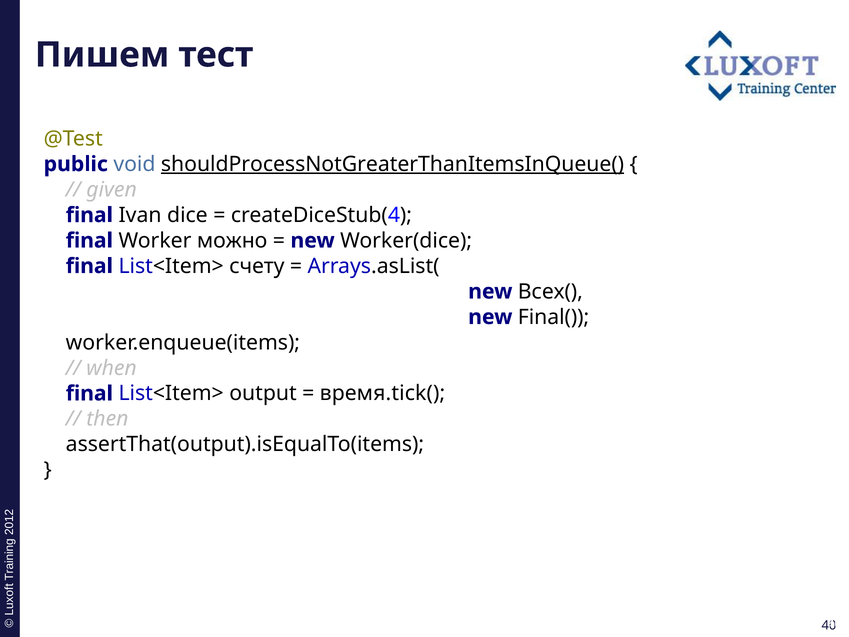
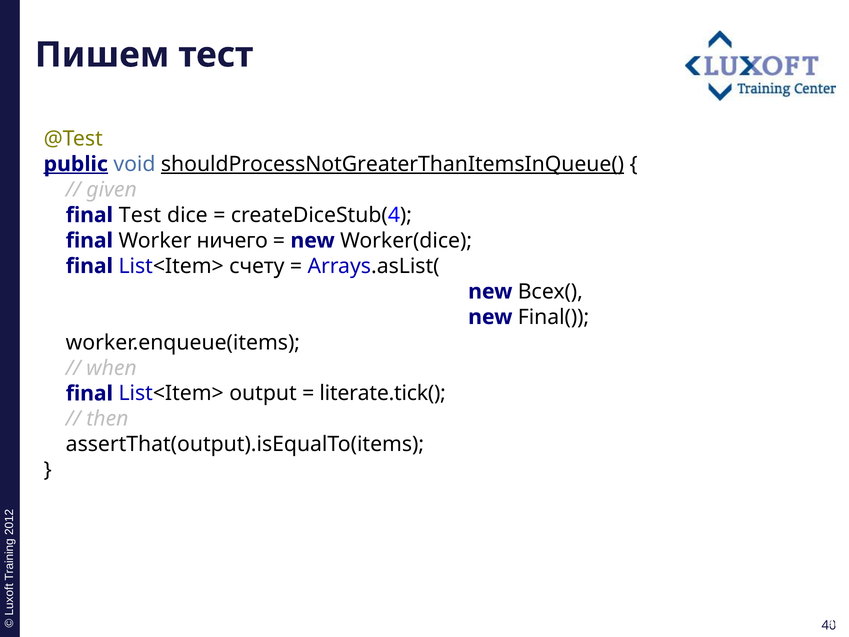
public underline: none -> present (76, 164)
Ivan: Ivan -> Test (140, 215)
можно: можно -> ничего (232, 241)
время.tick(: время.tick( -> literate.tick( (383, 393)
